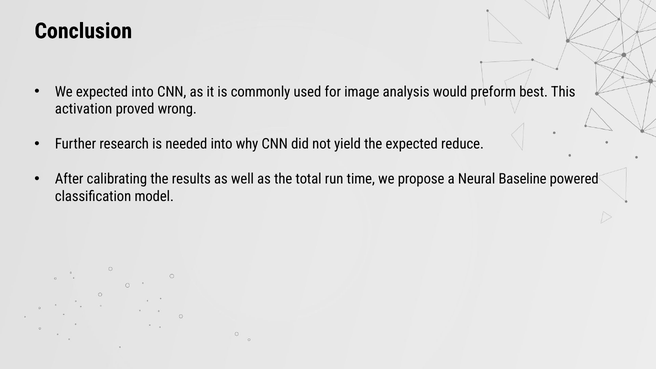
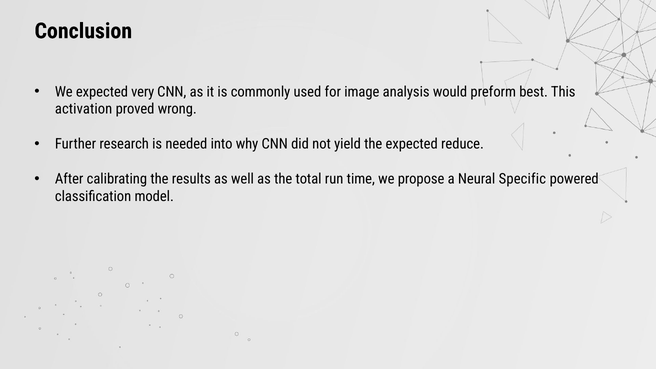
expected into: into -> very (143, 92)
Baseline: Baseline -> Specific (522, 179)
